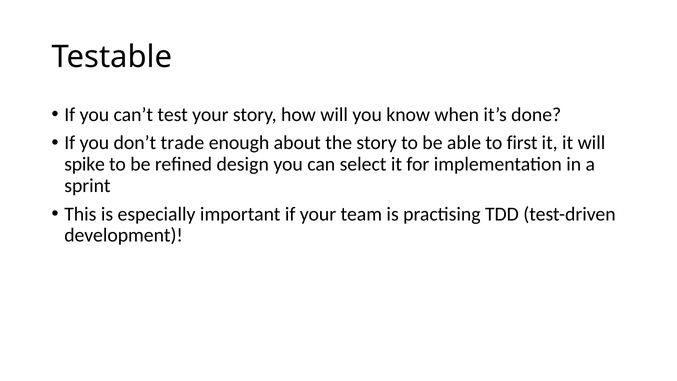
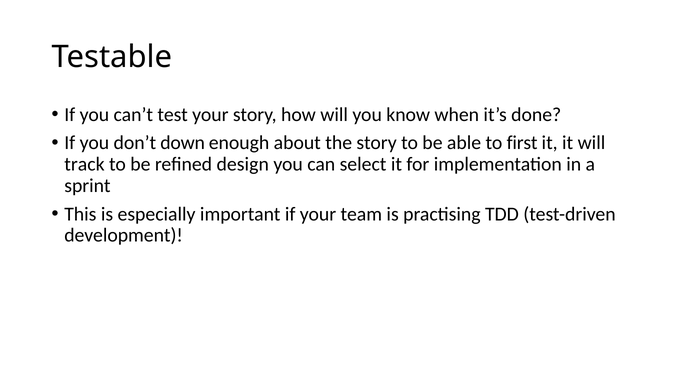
trade: trade -> down (183, 143)
spike: spike -> track (84, 164)
